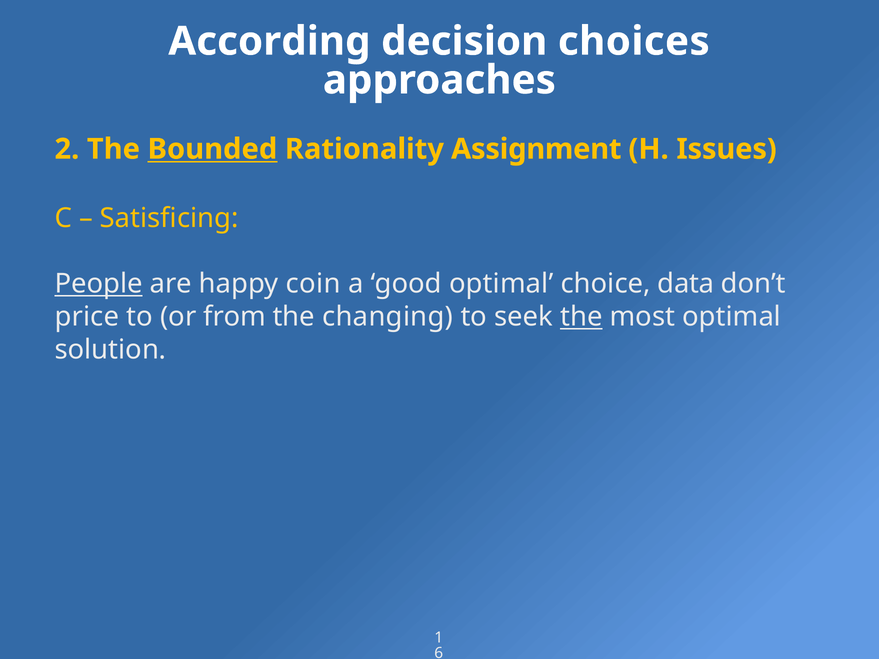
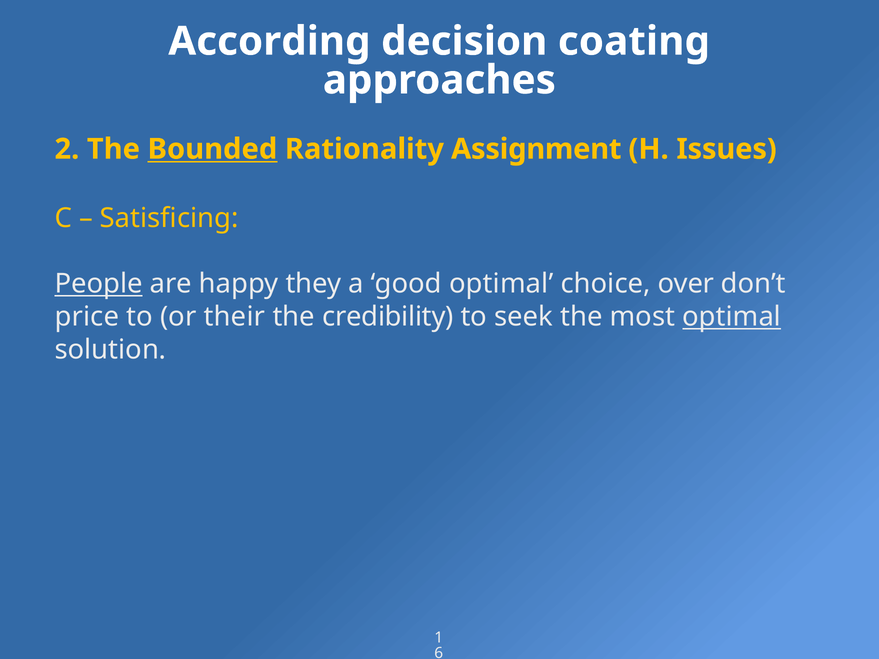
choices: choices -> coating (634, 41)
coin: coin -> they (313, 284)
data: data -> over (686, 284)
from: from -> their (234, 317)
changing: changing -> credibility (388, 317)
the underline: present -> none (581, 317)
optimal underline: none -> present (732, 317)
